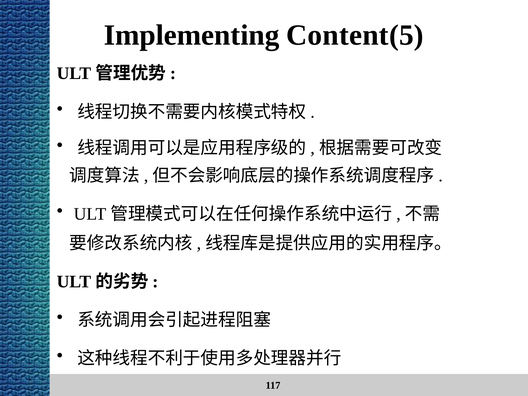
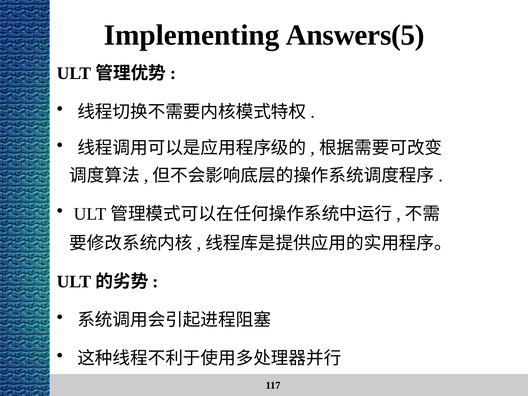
Content(5: Content(5 -> Answers(5 (355, 35)
